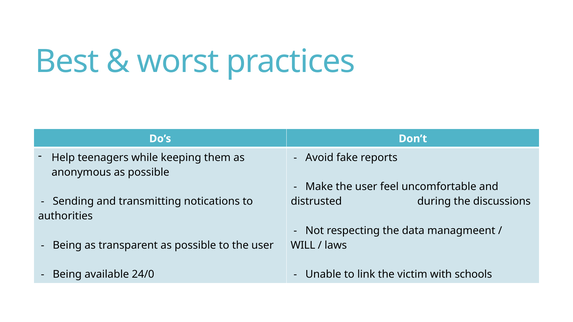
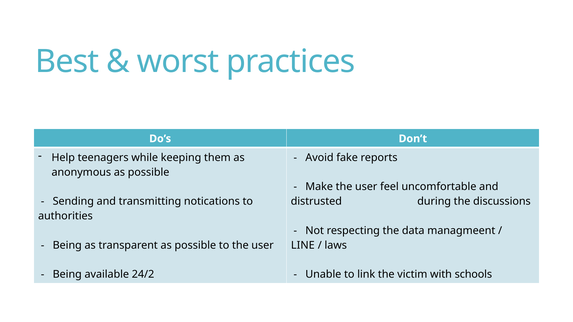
WILL: WILL -> LINE (303, 245)
24/0: 24/0 -> 24/2 (143, 275)
